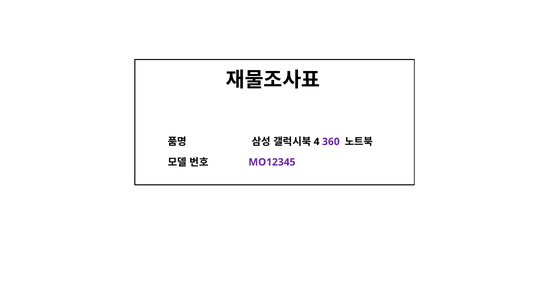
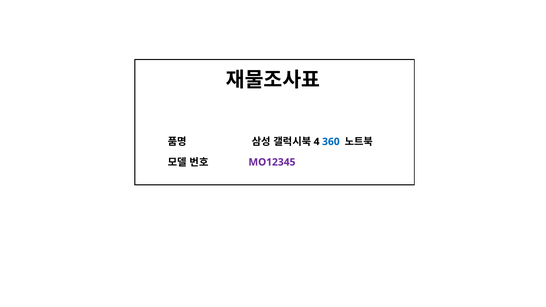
360 colour: purple -> blue (331, 142)
